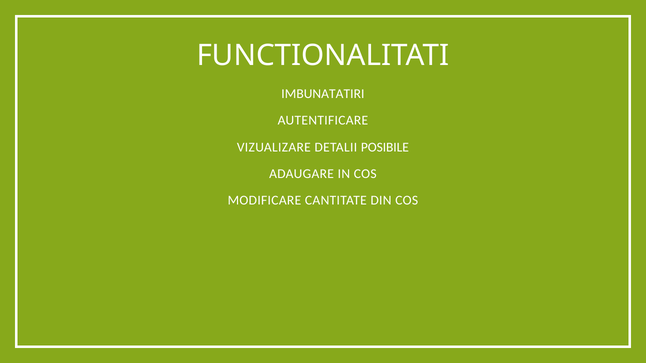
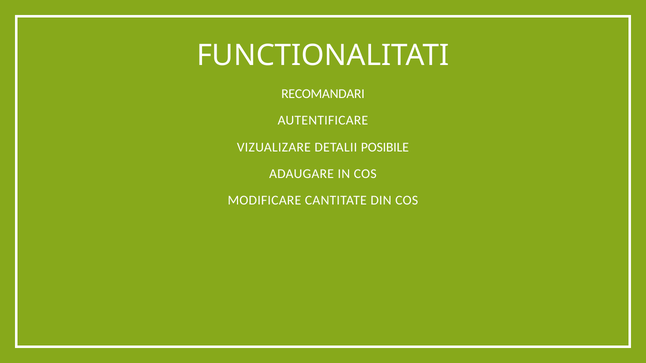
IMBUNATATIRI: IMBUNATATIRI -> RECOMANDARI (323, 94)
